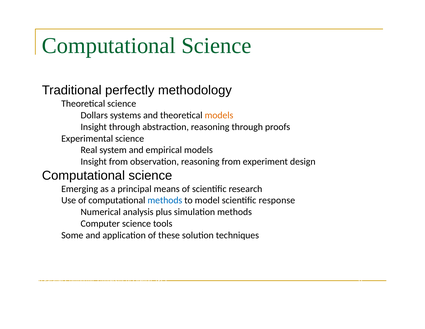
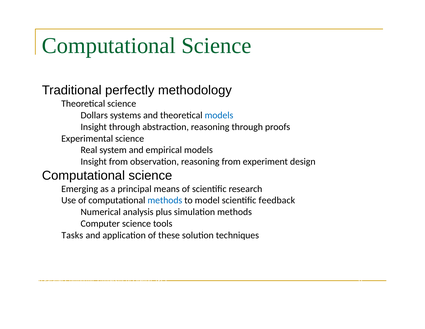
models colour: orange -> blue (219, 115)
response: response -> feedback (277, 200)
Some: Some -> Tasks (72, 235)
